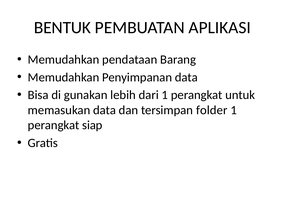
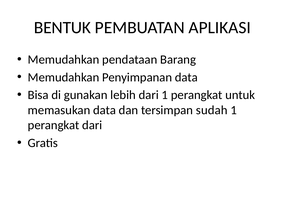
folder: folder -> sudah (212, 110)
perangkat siap: siap -> dari (92, 126)
